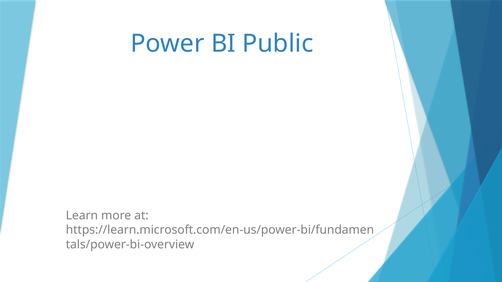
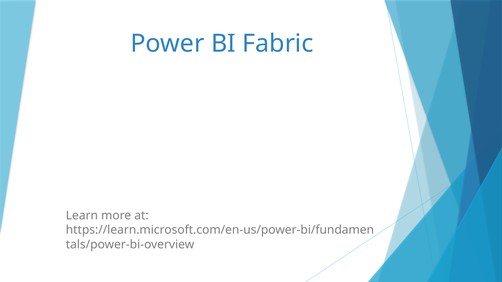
Public: Public -> Fabric (278, 44)
